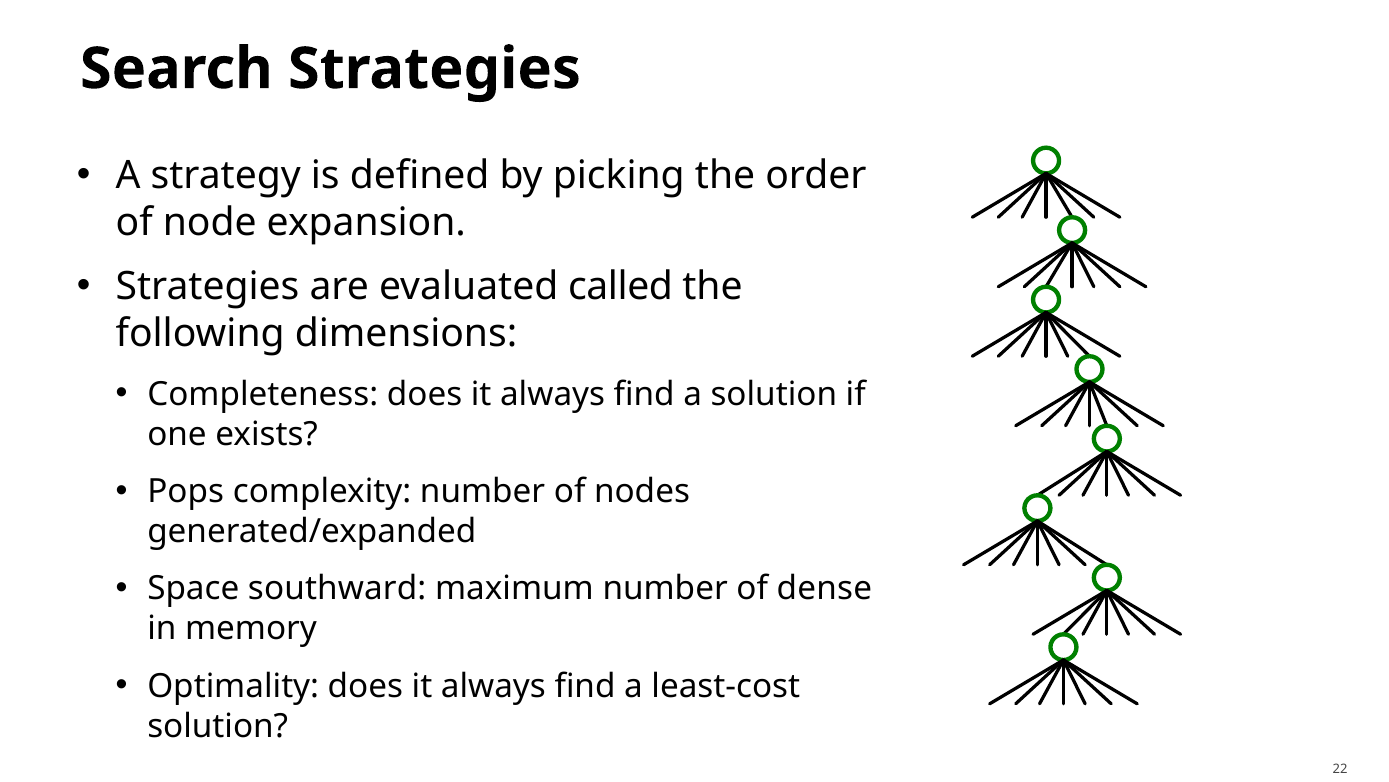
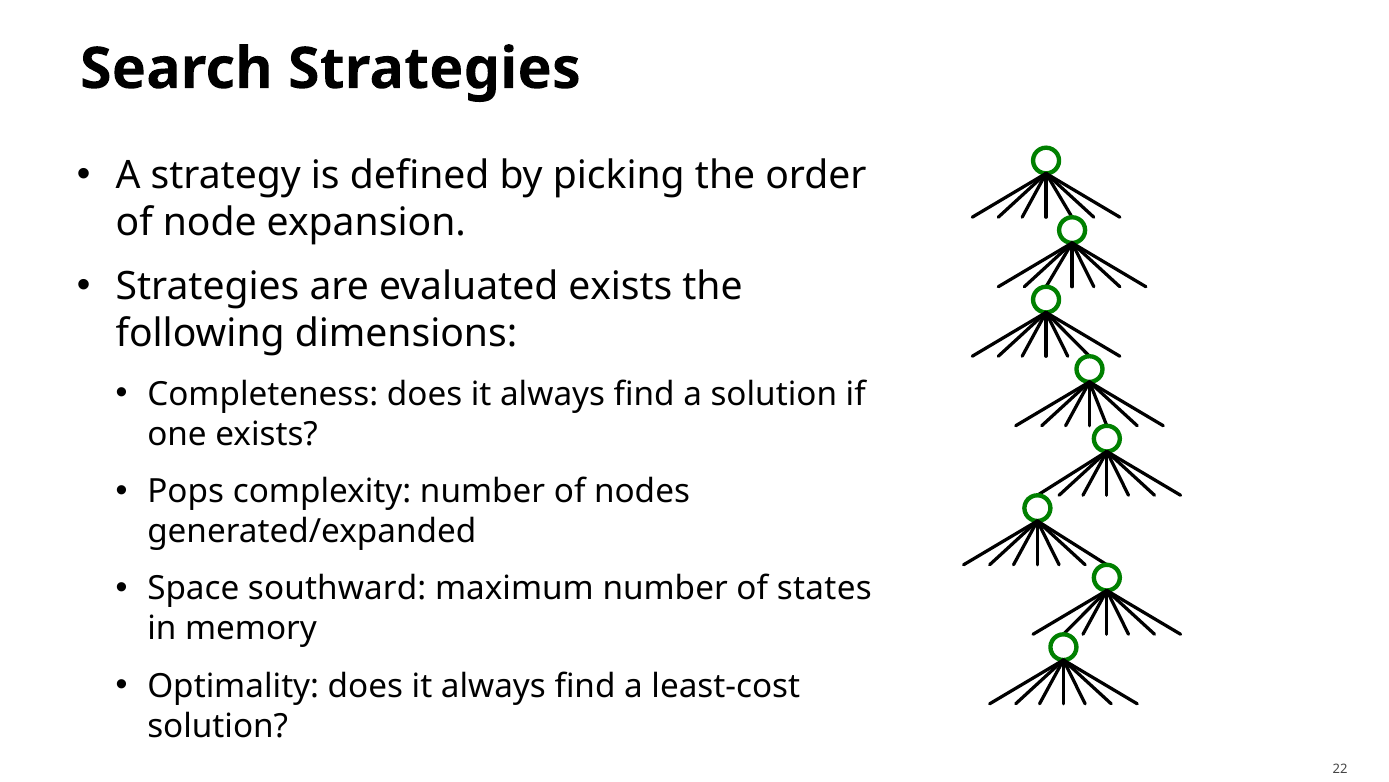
evaluated called: called -> exists (620, 287)
dense: dense -> states (824, 588)
